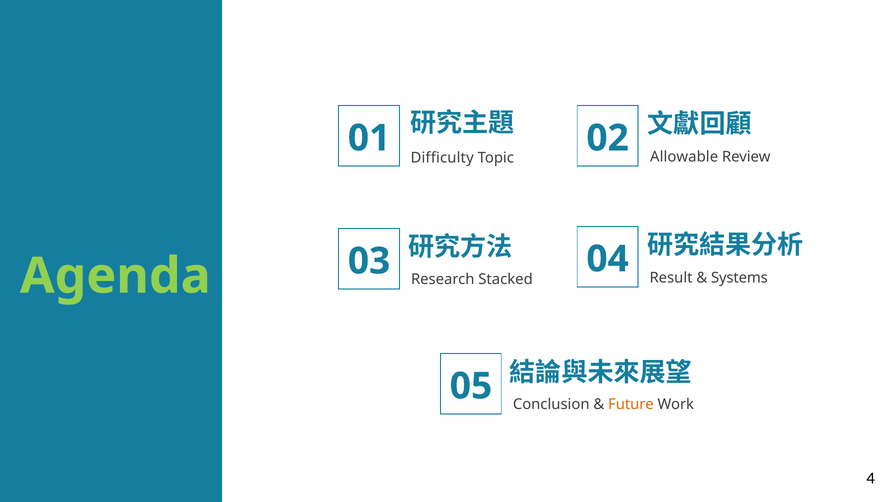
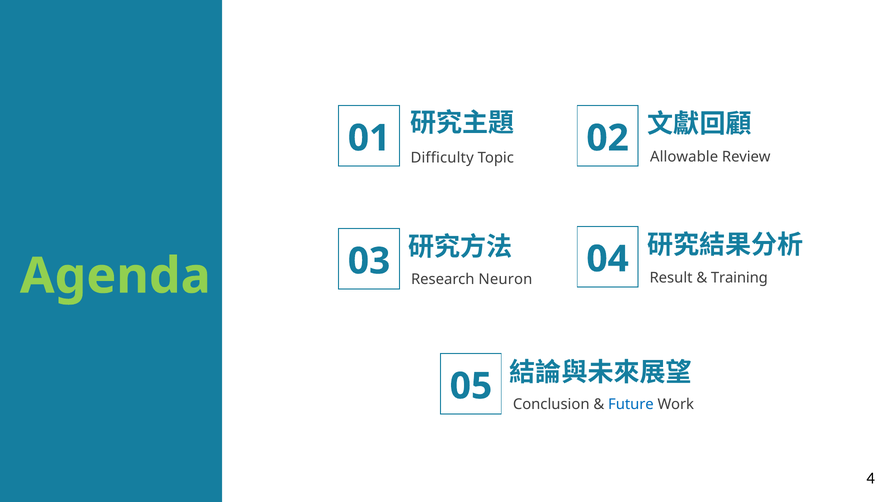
Stacked: Stacked -> Neuron (505, 279)
Systems: Systems -> Training (739, 278)
Future colour: orange -> blue (631, 405)
